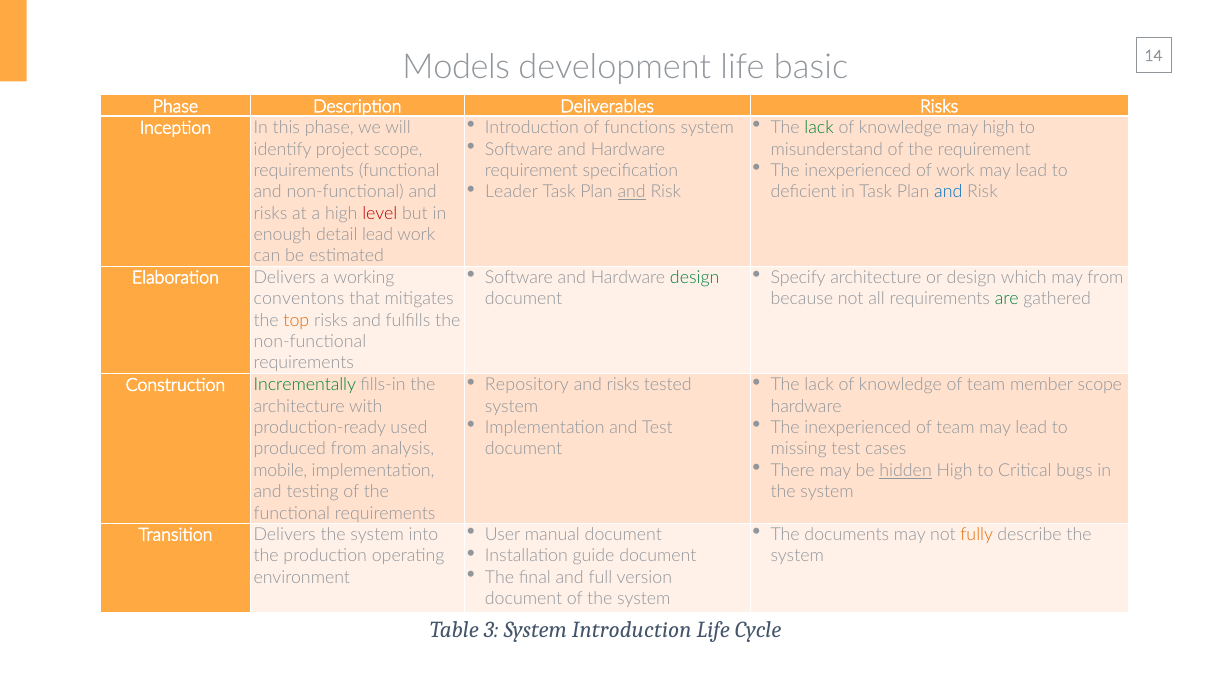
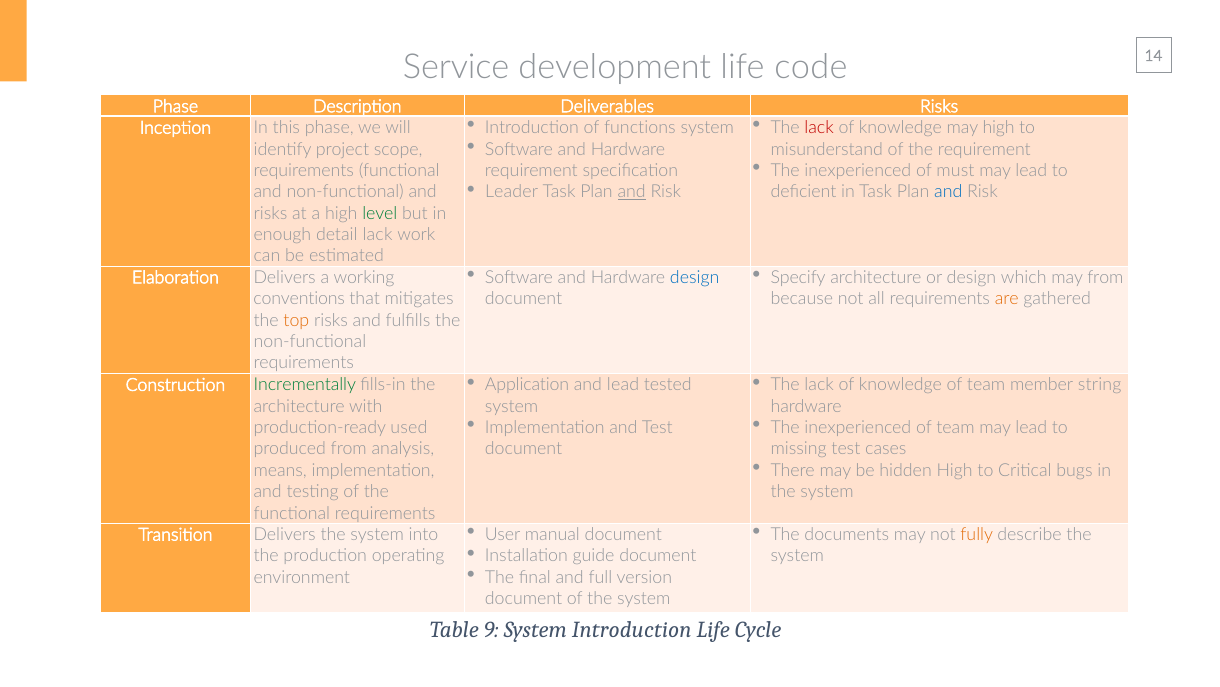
Models: Models -> Service (456, 67)
basic: basic -> code (811, 67)
lack colour: green -> red (819, 128)
of work: work -> must (955, 170)
level colour: red -> green (380, 213)
detail lead: lead -> lack (378, 234)
design colour: green -> blue (695, 277)
conventons: conventons -> conventions (299, 299)
are colour: green -> orange (1007, 299)
Repository: Repository -> Application (527, 385)
risks: risks -> lead (623, 385)
member scope: scope -> string (1100, 385)
hidden underline: present -> none (906, 470)
mobile: mobile -> means (280, 470)
3: 3 -> 9 (491, 629)
